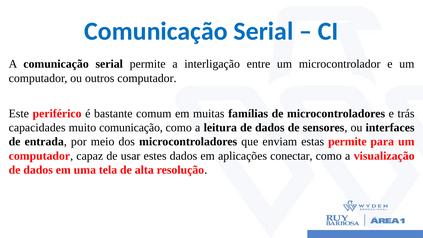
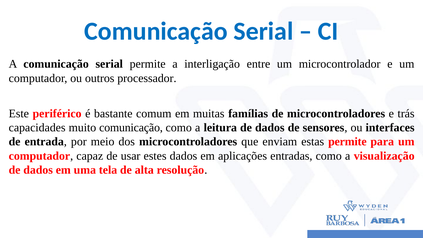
outros computador: computador -> processador (147, 78)
conectar: conectar -> entradas (291, 156)
